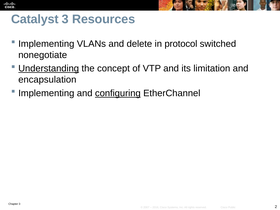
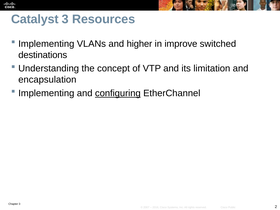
delete: delete -> higher (139, 44)
protocol: protocol -> improve (181, 44)
nonegotiate: nonegotiate -> destinations (43, 55)
Understanding underline: present -> none (49, 68)
